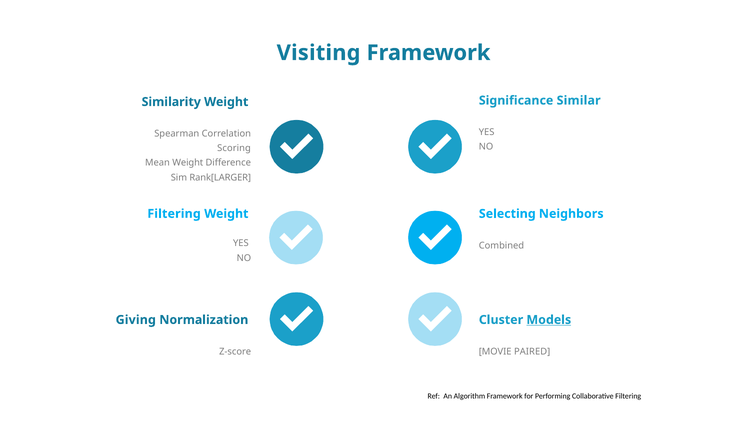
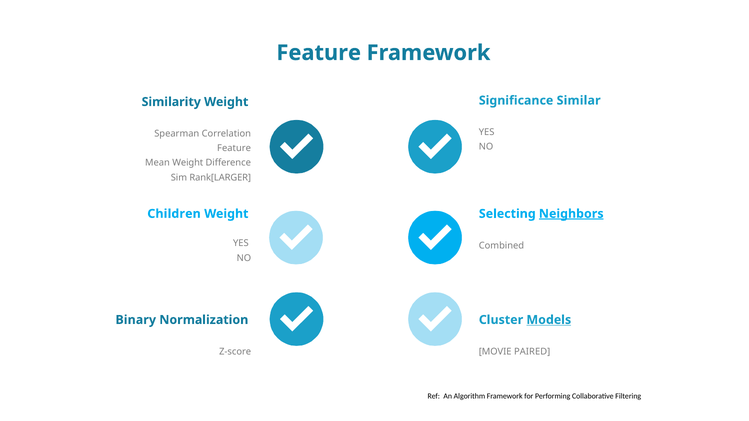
Visiting: Visiting -> Feature (319, 53)
Scoring: Scoring -> Feature (234, 148)
Filtering: Filtering -> Children (174, 214)
Neighbors underline: none -> present (571, 214)
Giving: Giving -> Binary (136, 320)
